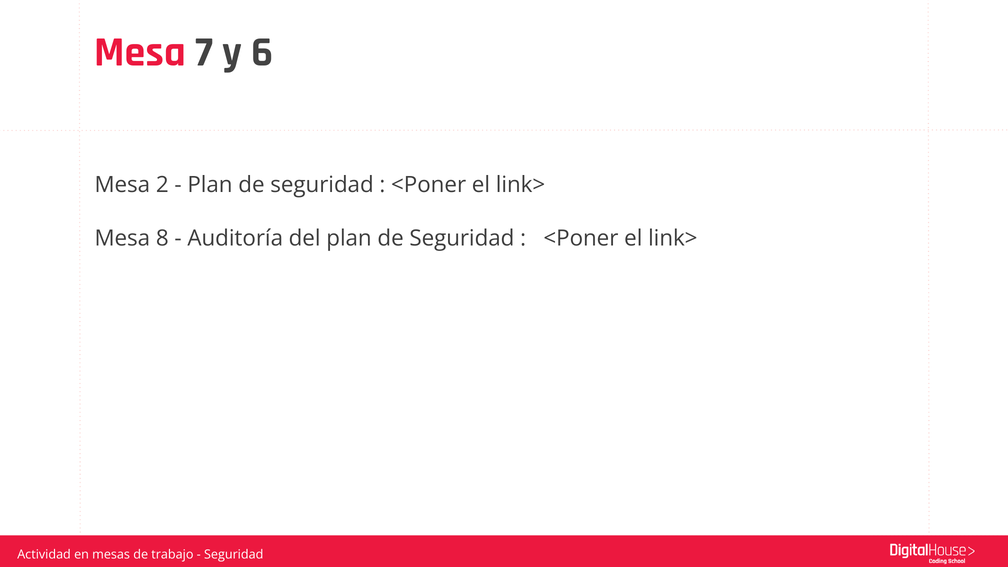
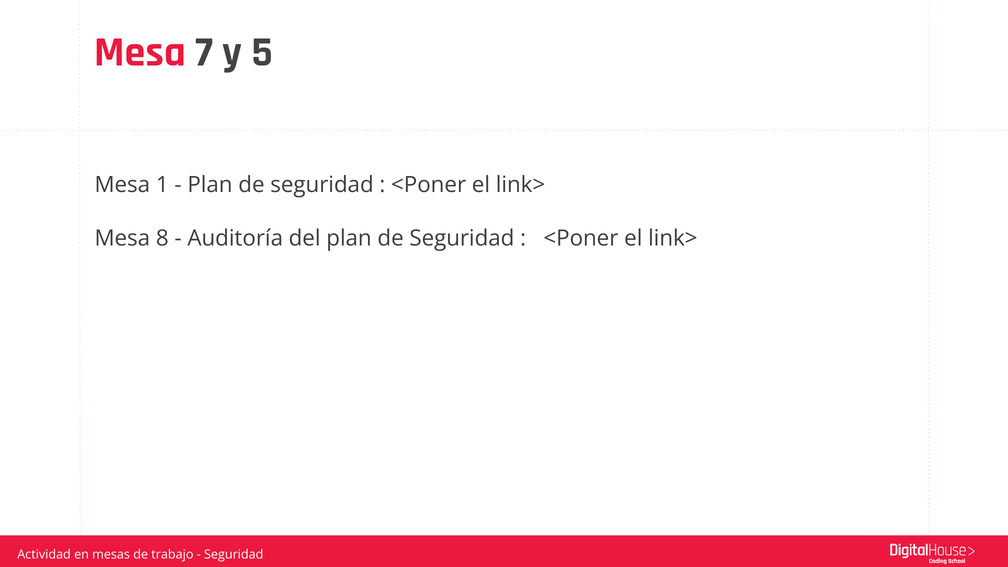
6: 6 -> 5 (263, 52)
2: 2 -> 1 (162, 185)
